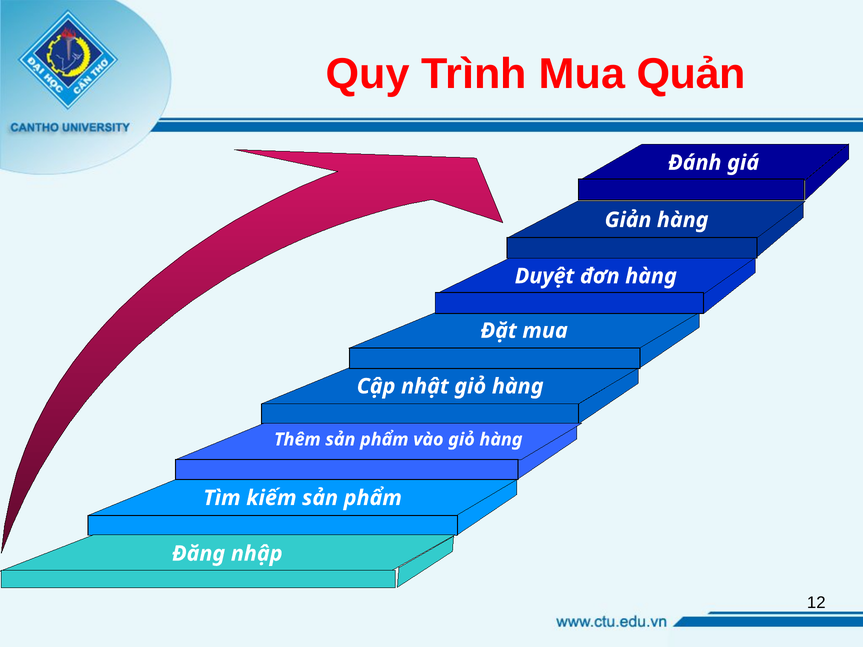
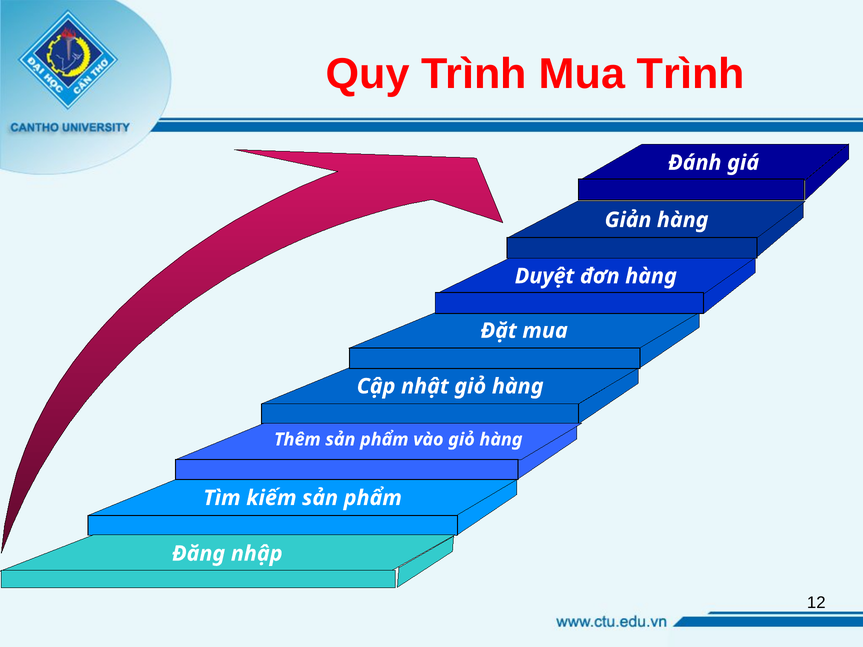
Mua Quản: Quản -> Trình (691, 74)
